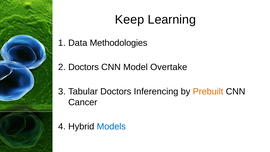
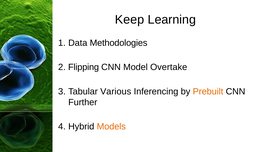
Doctors: Doctors -> Flipping (84, 67)
Tabular Doctors: Doctors -> Various (116, 91)
Cancer: Cancer -> Further (83, 102)
Models colour: blue -> orange (111, 127)
